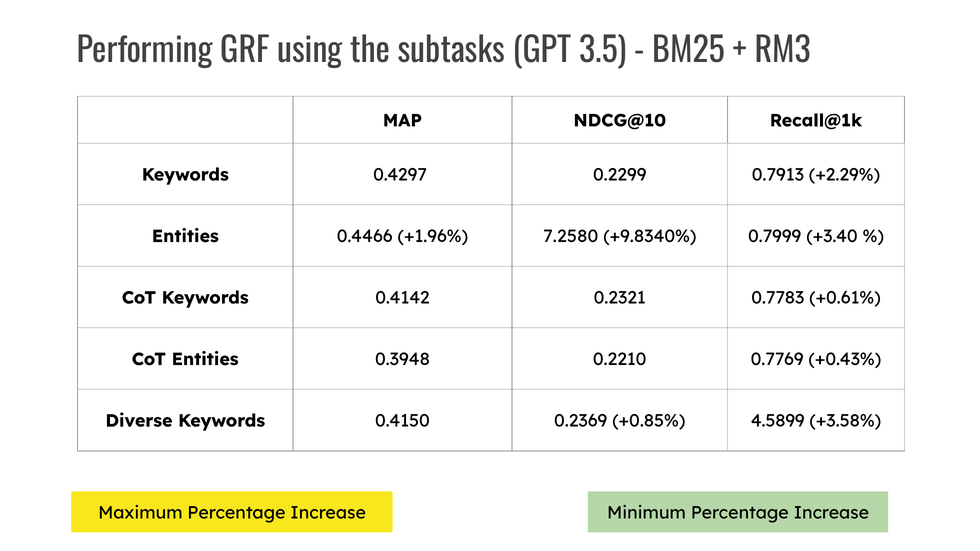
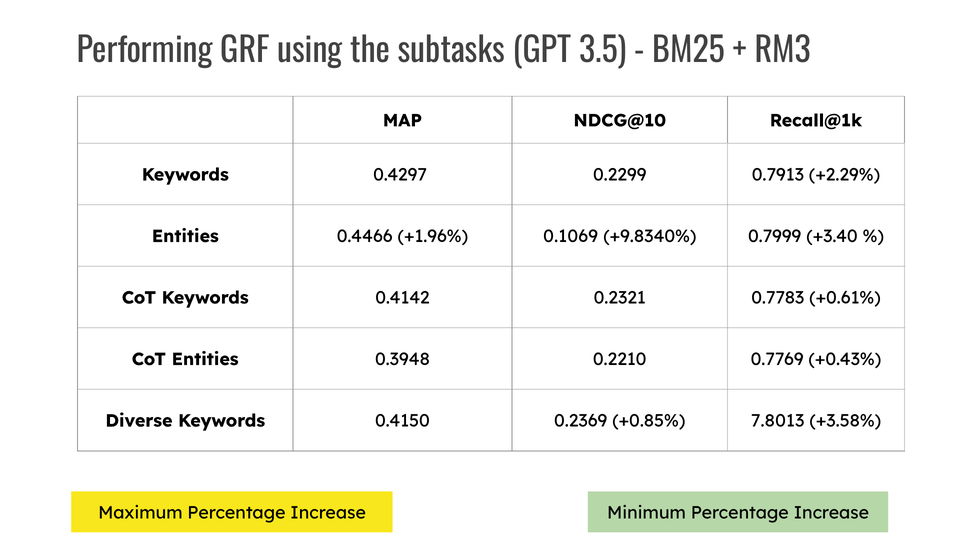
7.2580: 7.2580 -> 0.1069 (571, 236)
4.5899: 4.5899 -> 7.8013 (778, 421)
